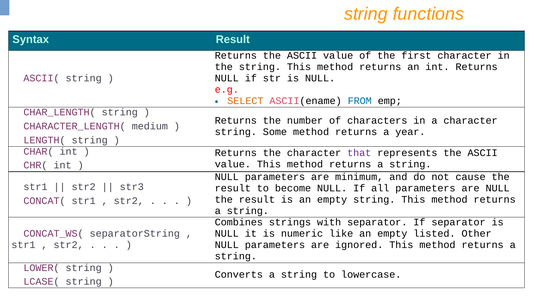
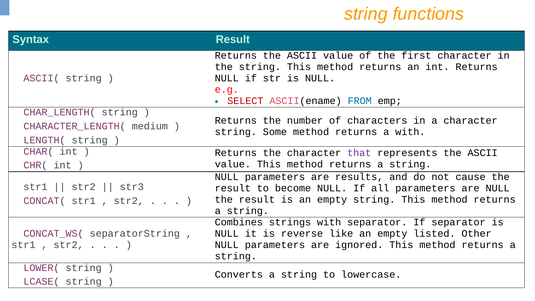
SELECT colour: orange -> red (245, 101)
a year: year -> with (410, 132)
minimum: minimum -> results (359, 177)
numeric: numeric -> reverse (302, 234)
